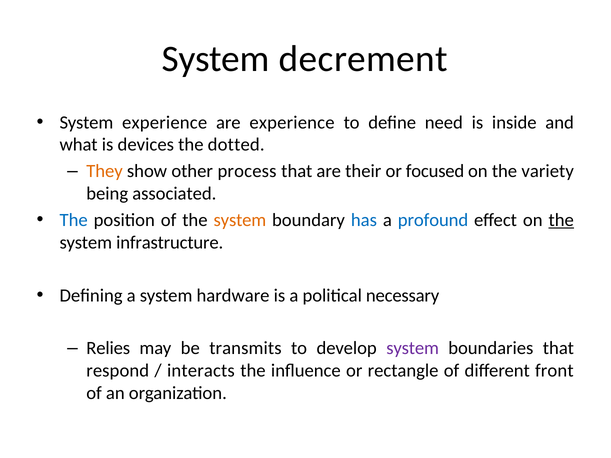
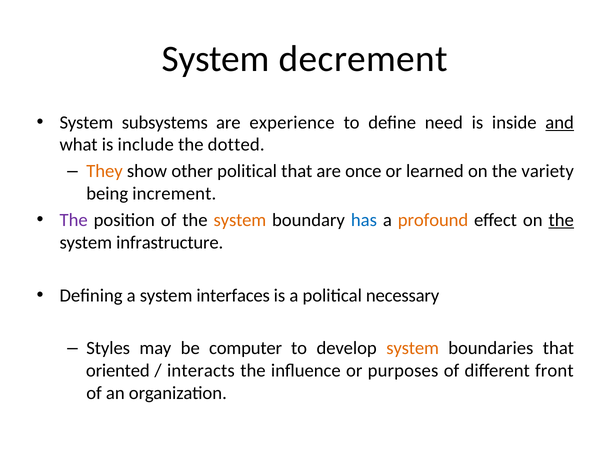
System experience: experience -> subsystems (165, 122)
and underline: none -> present (560, 122)
devices: devices -> include (146, 145)
other process: process -> political (247, 171)
their: their -> once (363, 171)
focused: focused -> learned (435, 171)
associated: associated -> increment (174, 194)
The colour: blue -> purple (74, 220)
profound colour: blue -> orange (433, 220)
hardware: hardware -> interfaces (233, 296)
Relies: Relies -> Styles (108, 348)
transmits: transmits -> computer (246, 348)
system colour: purple -> orange (413, 348)
respond: respond -> oriented (118, 371)
rectangle: rectangle -> purposes (403, 371)
